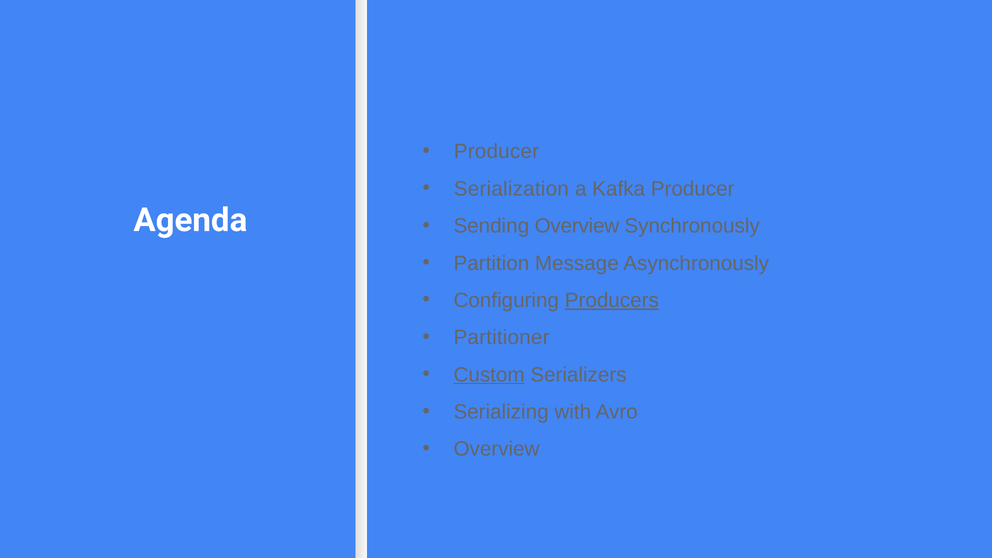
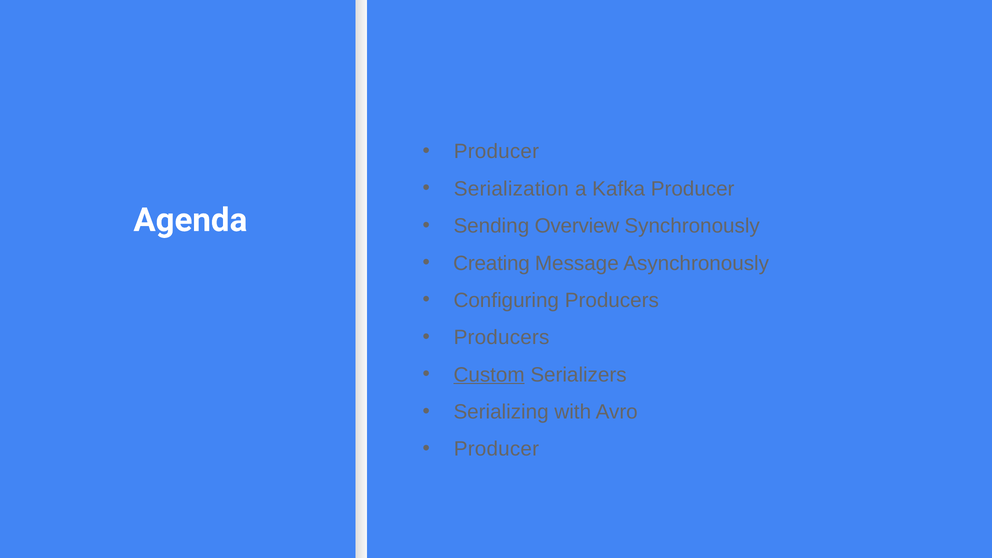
Partition: Partition -> Creating (492, 263)
Producers underline: present -> none (612, 300)
Partitioner: Partitioner -> Producers (502, 338)
Overview: Overview -> Producer (496, 449)
